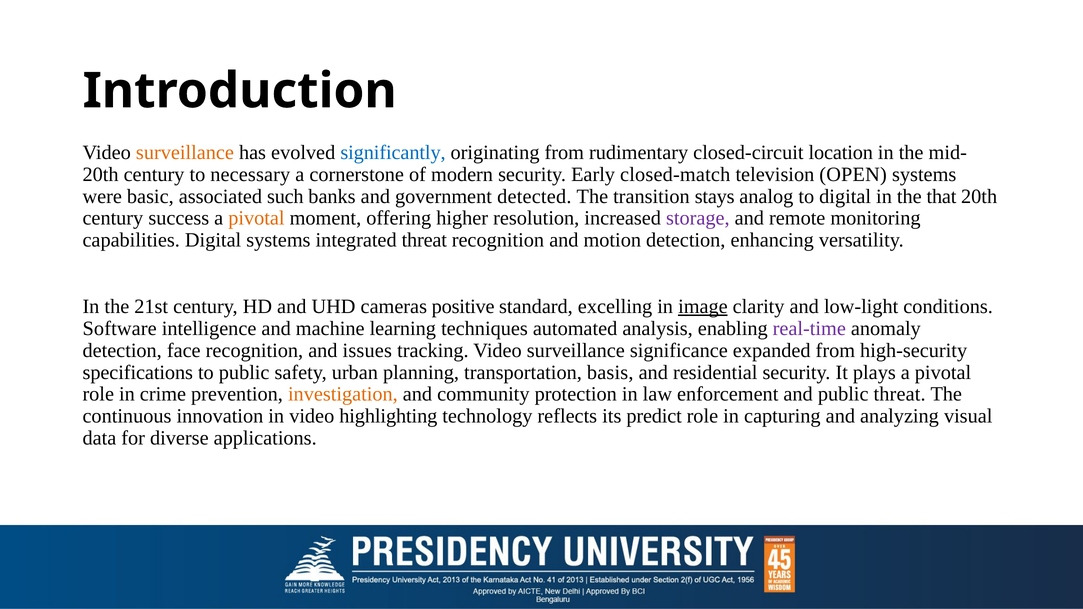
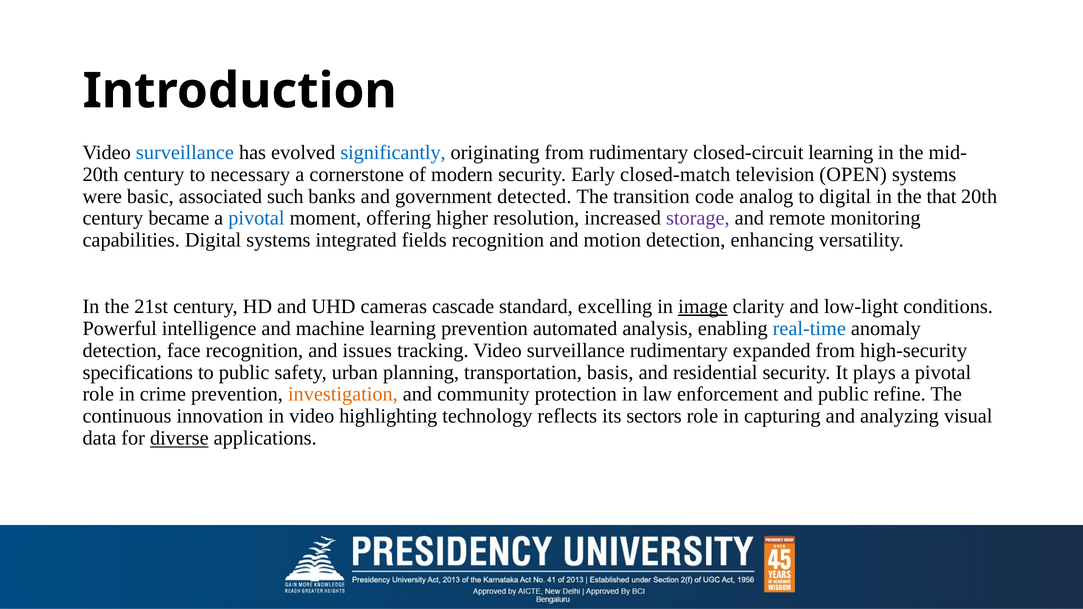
surveillance colour: orange -> blue (185, 152)
closed-circuit location: location -> learning (841, 152)
stays: stays -> code (714, 196)
success: success -> became (179, 218)
pivotal colour: orange -> blue (256, 218)
integrated threat: threat -> fields (424, 240)
positive: positive -> cascade (463, 307)
Software: Software -> Powerful (120, 329)
learning techniques: techniques -> prevention (484, 329)
real-time colour: purple -> blue (809, 329)
surveillance significance: significance -> rudimentary (679, 351)
public threat: threat -> refine (900, 394)
predict: predict -> sectors (654, 416)
diverse underline: none -> present (179, 438)
